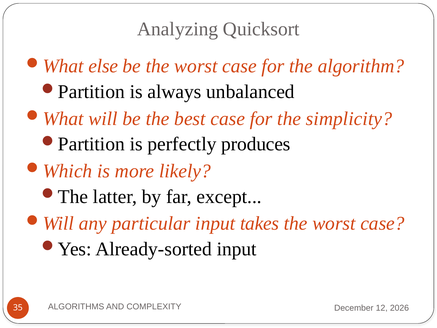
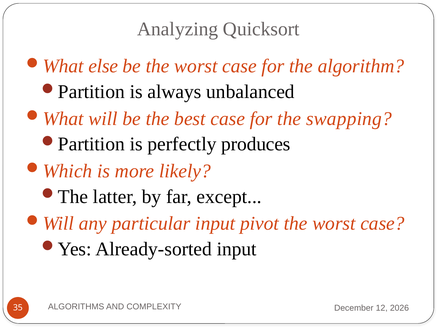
simplicity: simplicity -> swapping (349, 119)
takes: takes -> pivot (260, 223)
